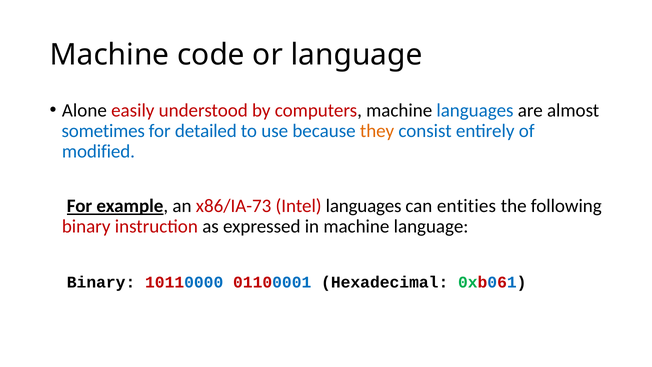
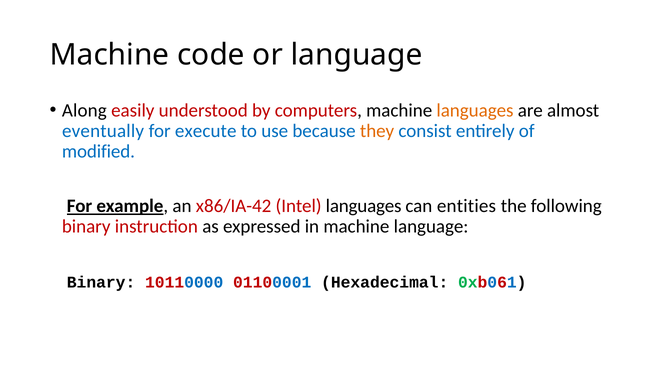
Alone: Alone -> Along (84, 110)
languages colour: blue -> orange (475, 110)
sometimes: sometimes -> eventually (103, 131)
detailed: detailed -> execute (206, 131)
x86/IA-73: x86/IA-73 -> x86/IA-42 (234, 206)
